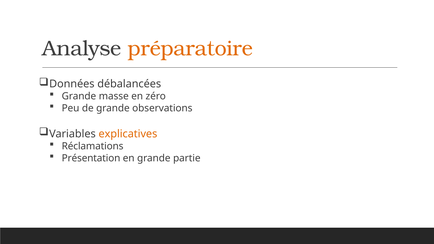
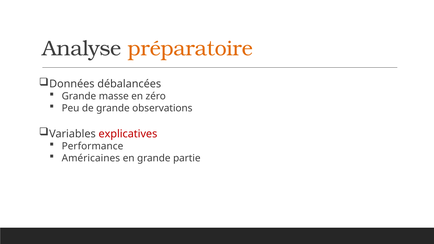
explicatives colour: orange -> red (128, 134)
Réclamations: Réclamations -> Performance (92, 146)
Présentation: Présentation -> Américaines (91, 158)
